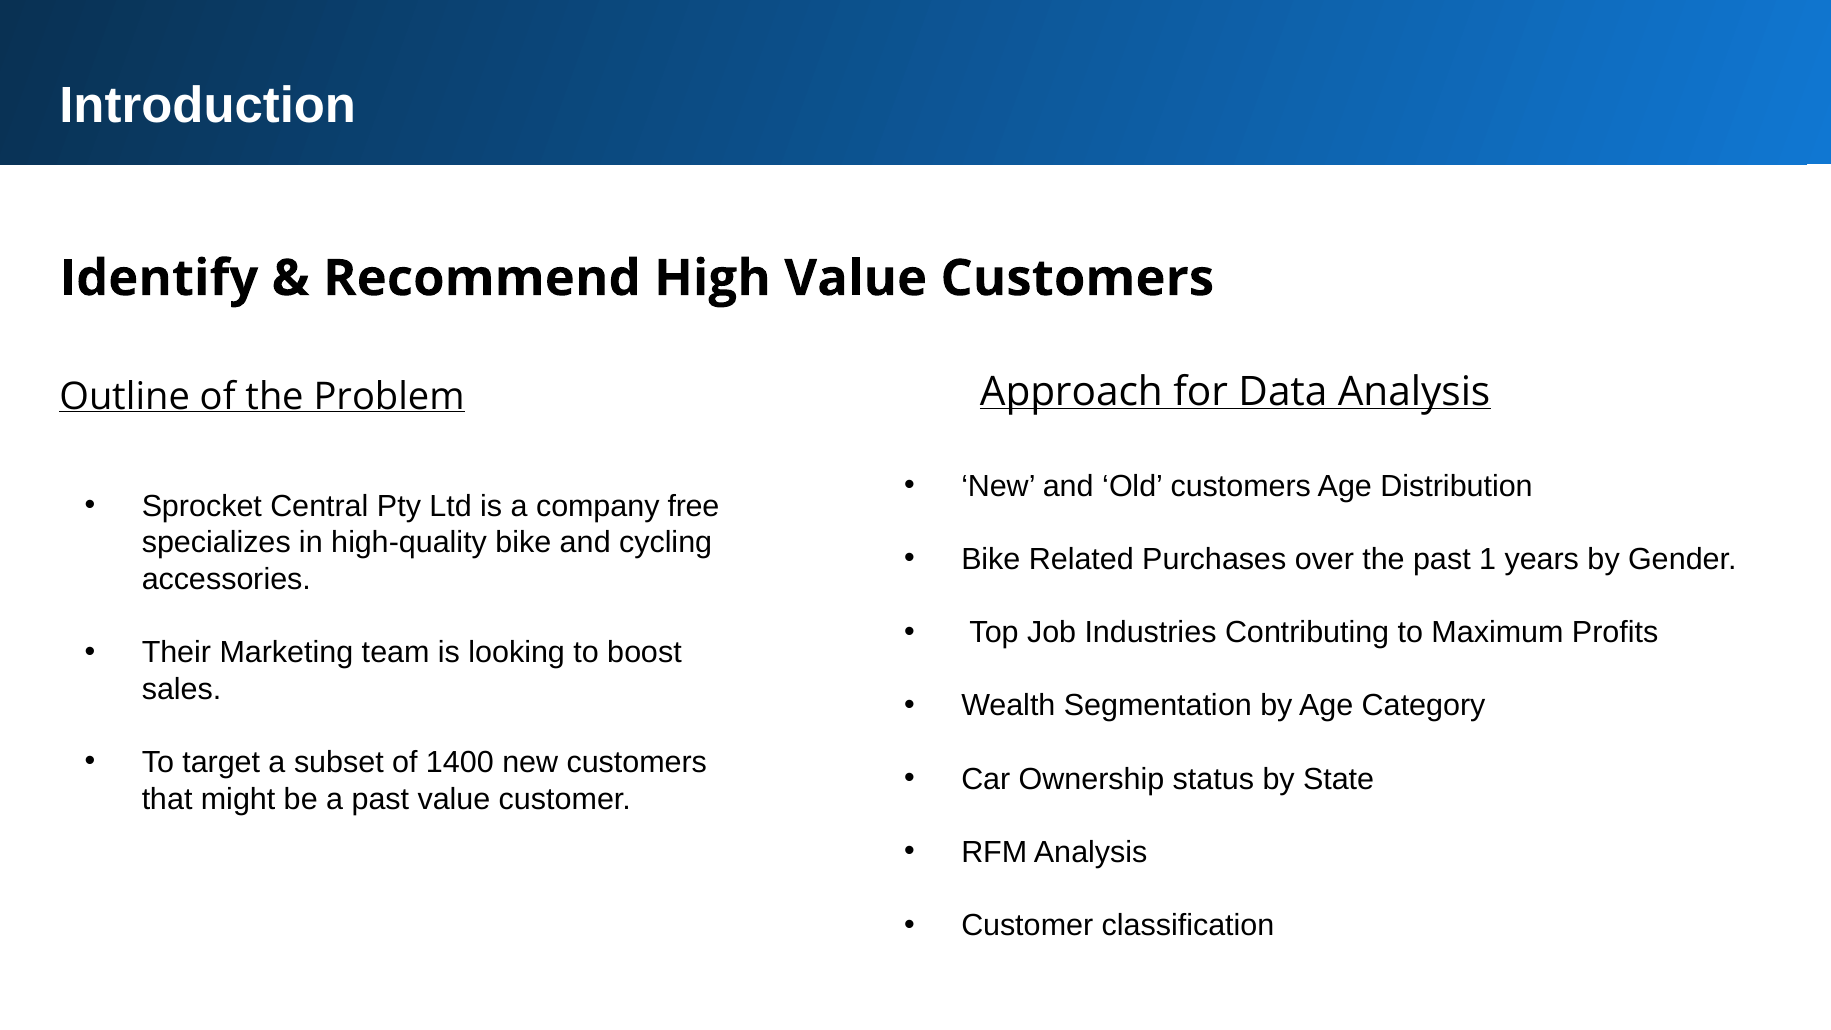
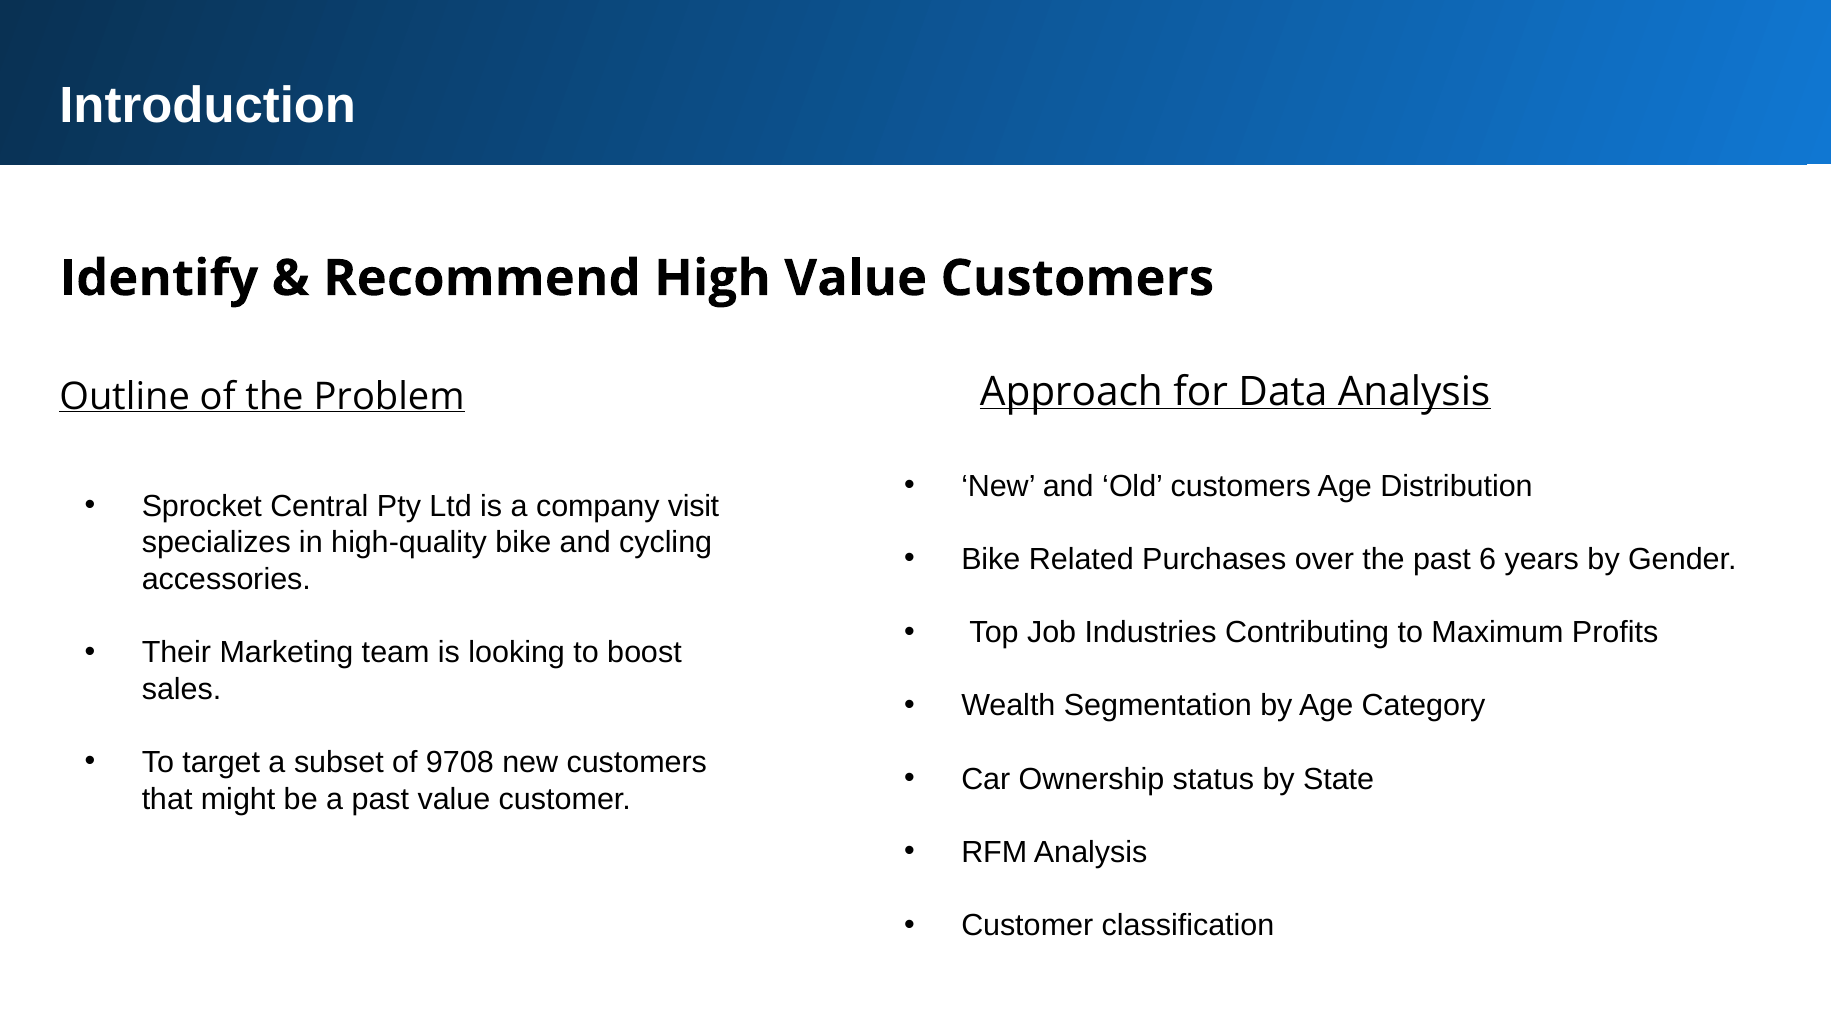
free: free -> visit (694, 506)
1: 1 -> 6 (1488, 559)
1400: 1400 -> 9708 (460, 762)
